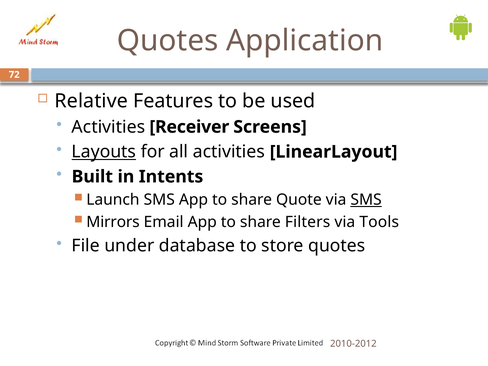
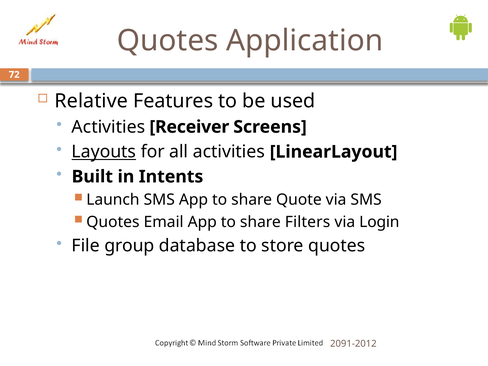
SMS underline: present -> none (366, 200)
Mirrors: Mirrors -> Quotes (113, 222)
Tools: Tools -> Login (379, 222)
under: under -> group (129, 246)
2010-2012: 2010-2012 -> 2091-2012 (353, 344)
